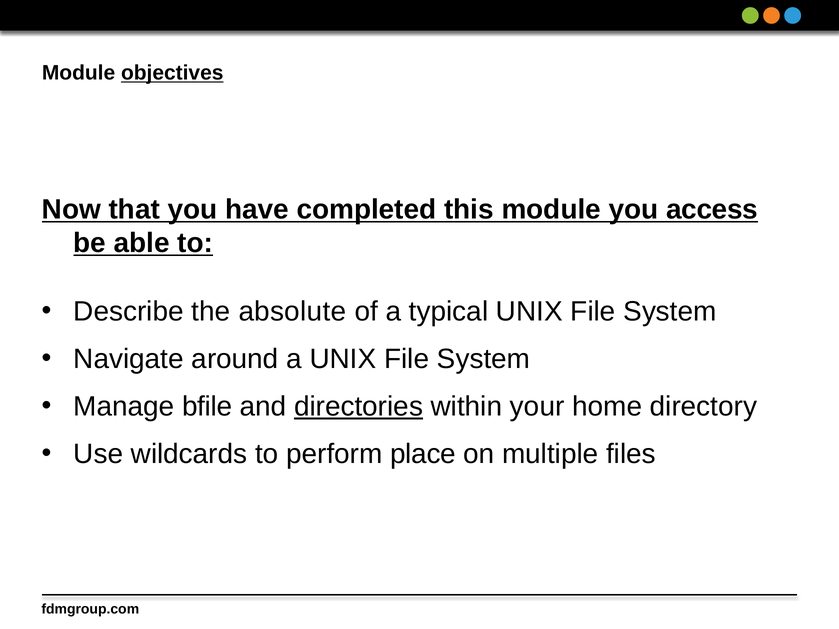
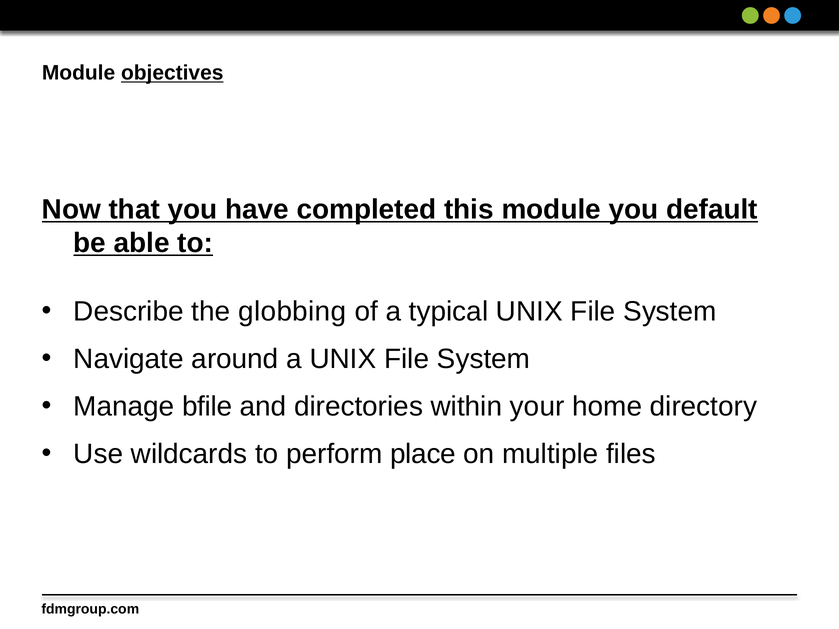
access: access -> default (712, 209)
absolute: absolute -> globbing (292, 312)
directories underline: present -> none (359, 407)
